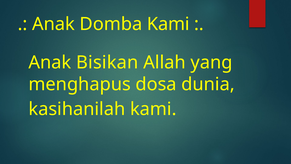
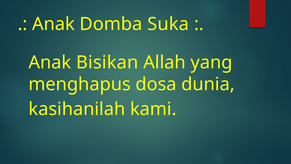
Domba Kami: Kami -> Suka (168, 24)
